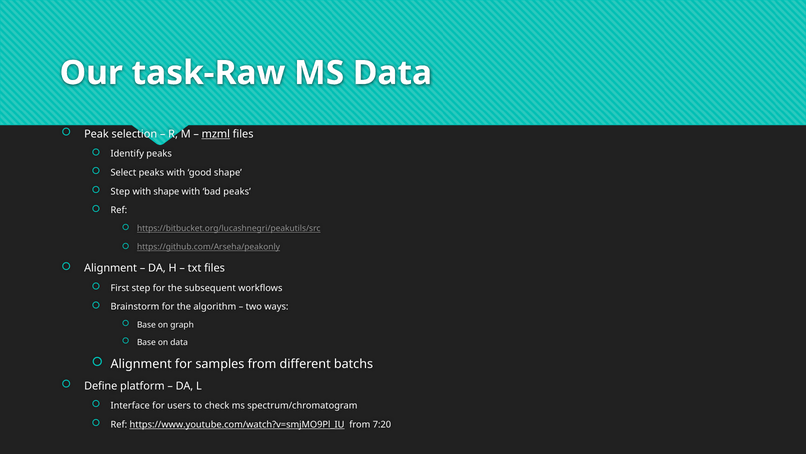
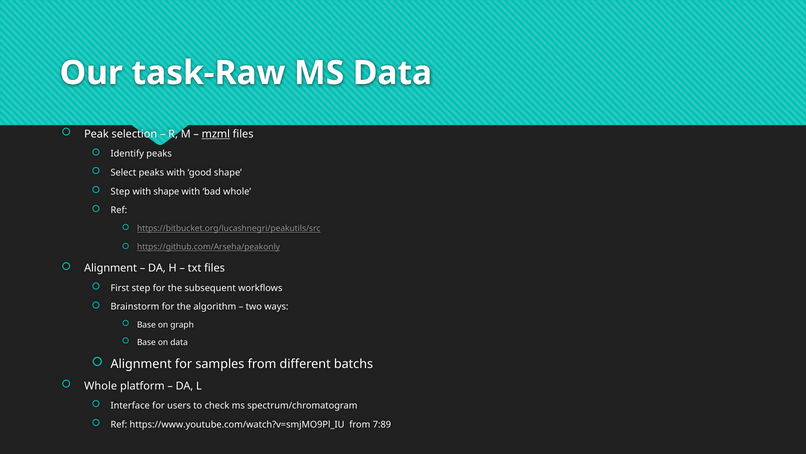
bad peaks: peaks -> whole (237, 191)
Define: Define -> Whole (101, 385)
https://www.youtube.com/watch?v=smjMO9Pl_IU underline: present -> none (237, 424)
7:20: 7:20 -> 7:89 (382, 424)
